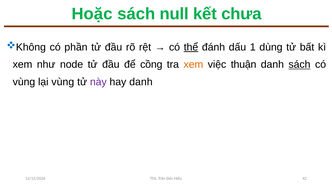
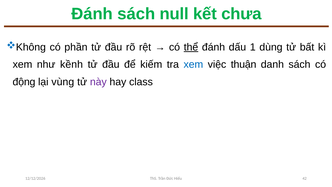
Hoặc: Hoặc -> Đánh (92, 14)
node: node -> kềnh (72, 64)
cồng: cồng -> kiếm (151, 64)
xem colour: orange -> blue (193, 64)
sách underline: present -> none (299, 64)
vùng: vùng -> động (24, 82)
hay danh: danh -> class (141, 82)
